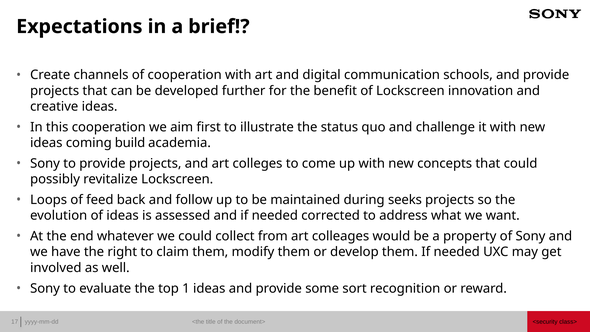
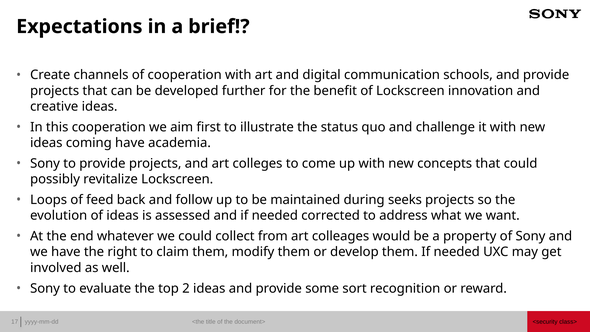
coming build: build -> have (130, 143)
1: 1 -> 2 (186, 288)
